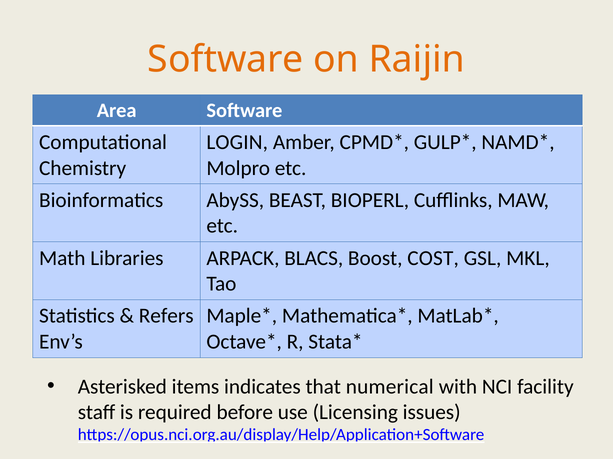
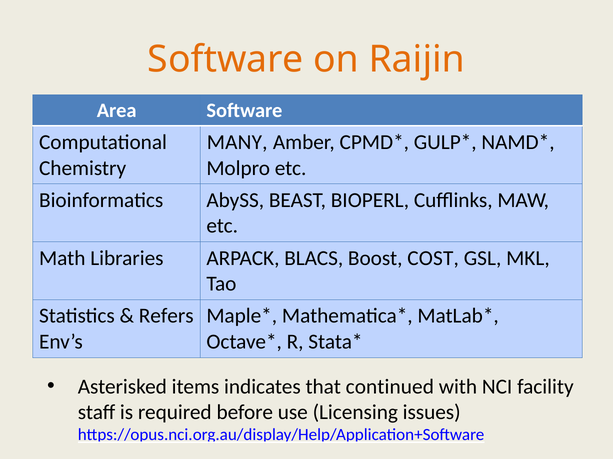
LOGIN: LOGIN -> MANY (237, 142)
numerical: numerical -> continued (390, 387)
